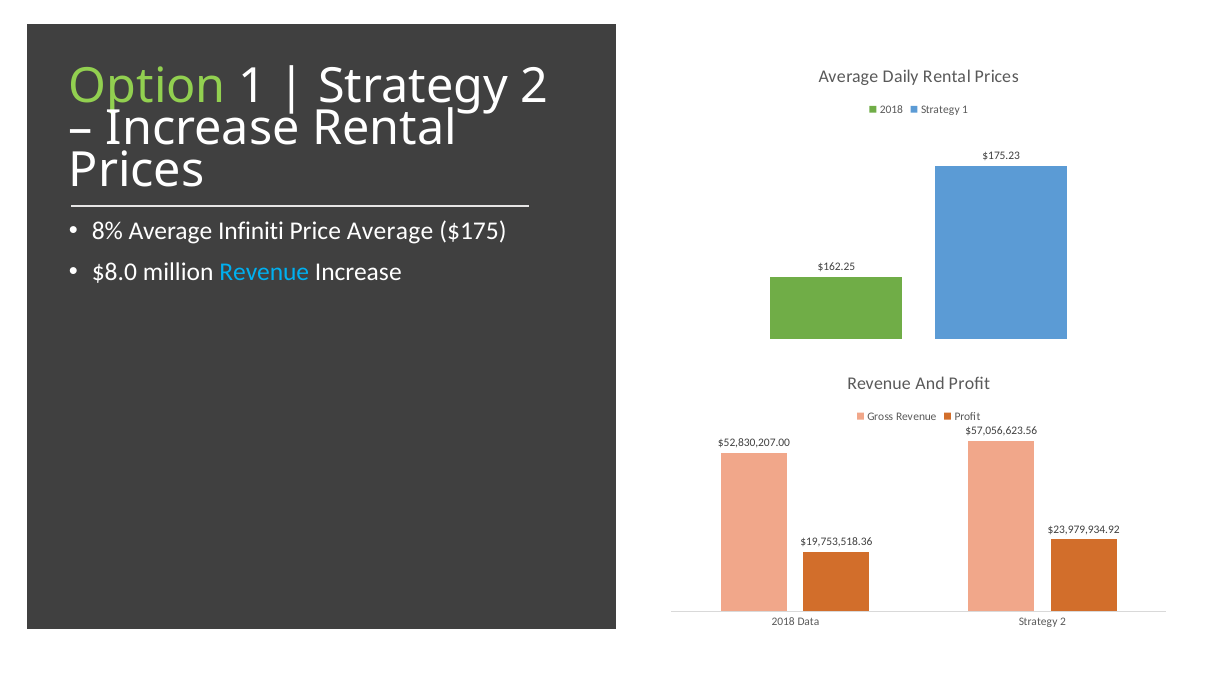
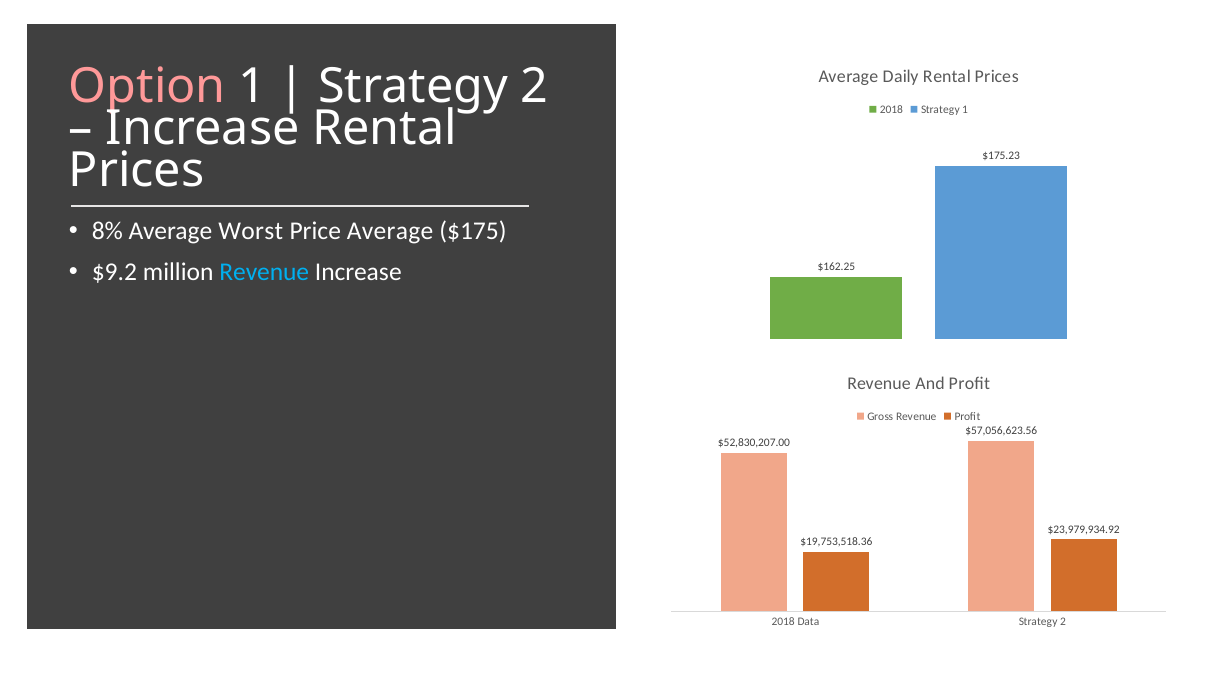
Option colour: light green -> pink (147, 87)
Infiniti: Infiniti -> Worst (251, 231)
$8.0: $8.0 -> $9.2 (114, 272)
